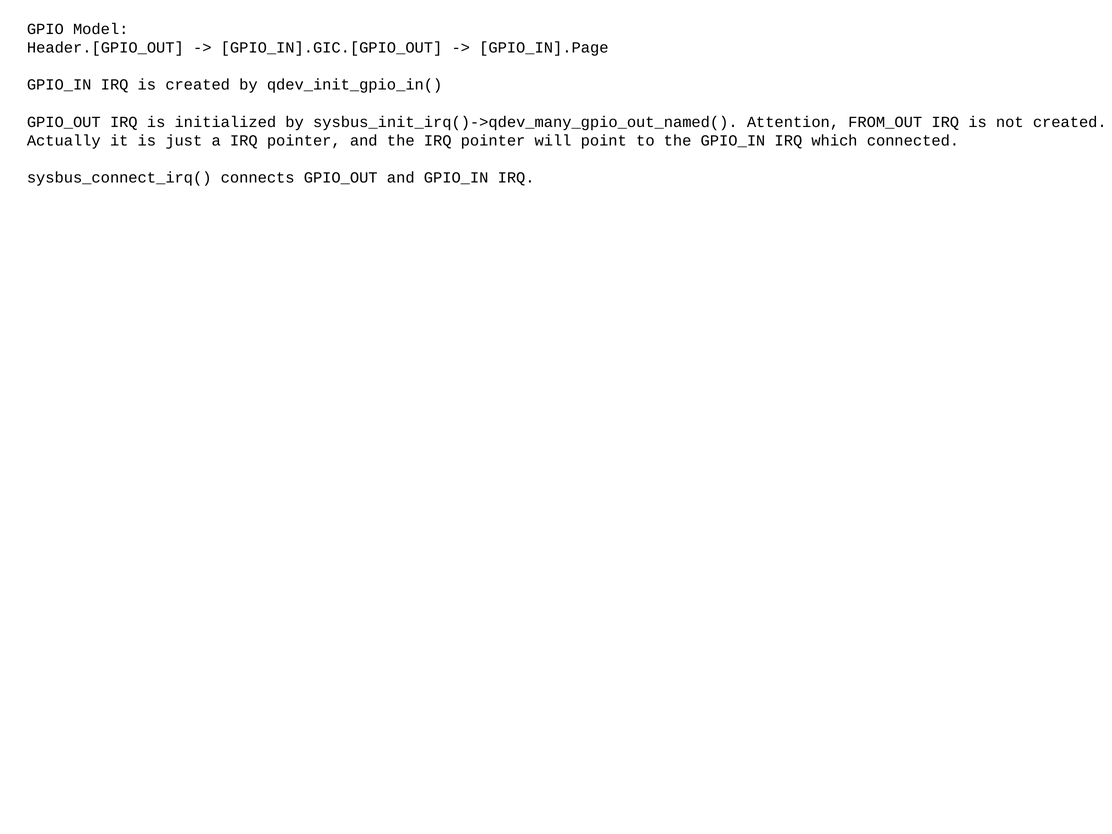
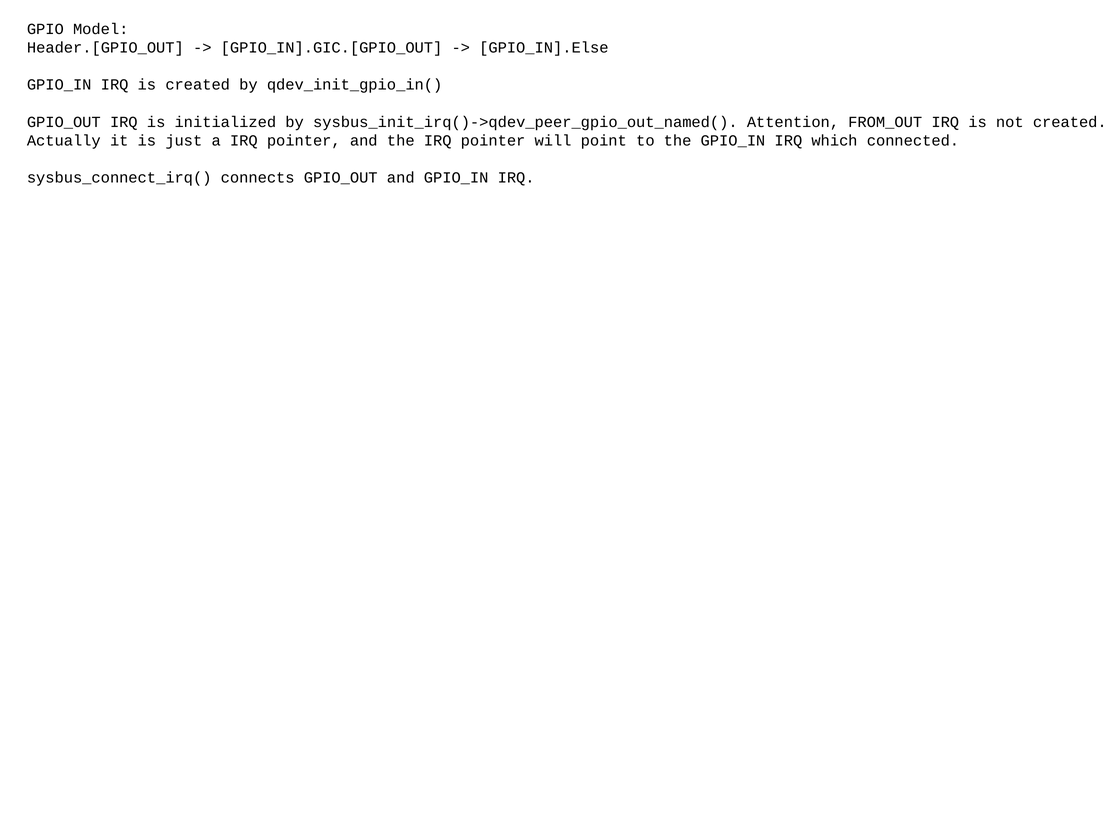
GPIO_IN].Page: GPIO_IN].Page -> GPIO_IN].Else (544, 48)
sysbus_init_irq()->qdev_many_gpio_out_named(: sysbus_init_irq()->qdev_many_gpio_out_named( -> sysbus_init_irq()->qdev_peer_gpio_out_named( (525, 122)
